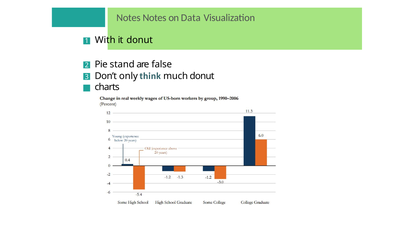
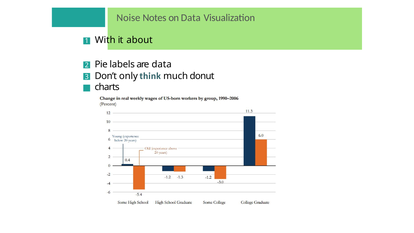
Notes: Notes -> Noise (128, 18)
it donut: donut -> about (140, 40)
stand: stand -> labels (122, 64)
are false: false -> data (162, 64)
